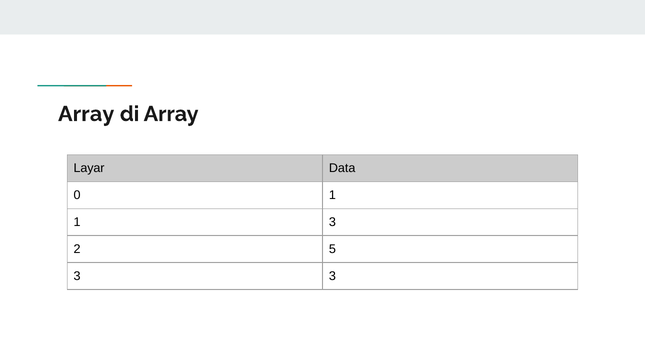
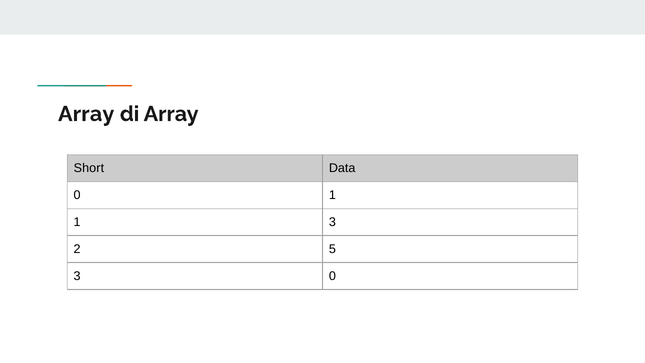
Layar: Layar -> Short (89, 168)
3 3: 3 -> 0 (332, 276)
